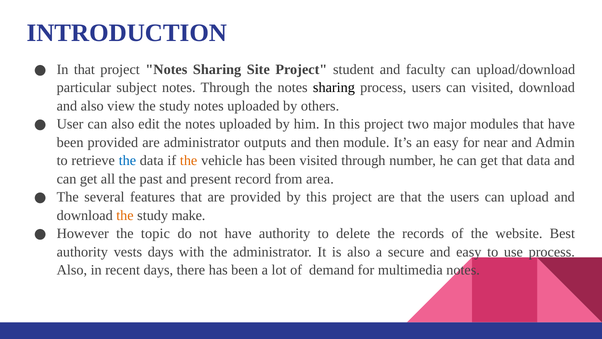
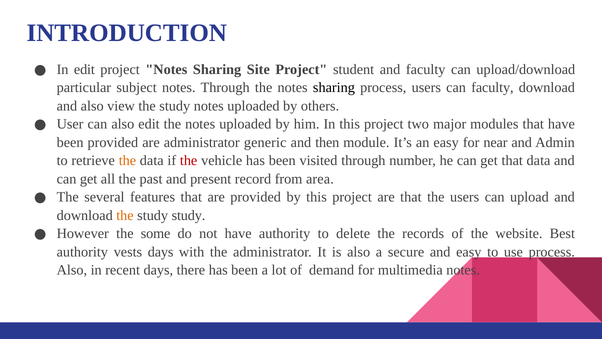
In that: that -> edit (84, 69)
can visited: visited -> faculty (492, 88)
outputs: outputs -> generic (265, 142)
the colour: blue -> orange (127, 161)
the colour: orange -> red (189, 161)
study make: make -> study (189, 215)
topic: topic -> some (156, 234)
